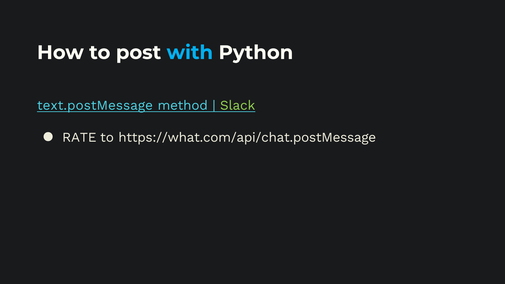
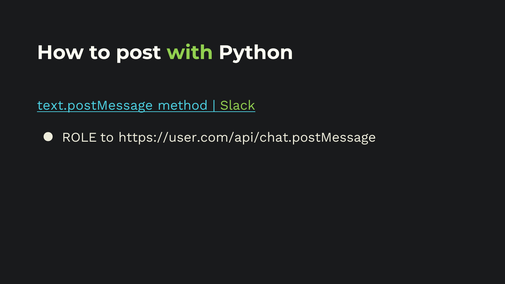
with colour: light blue -> light green (190, 53)
RATE: RATE -> ROLE (79, 138)
https://what.com/api/chat.postMessage: https://what.com/api/chat.postMessage -> https://user.com/api/chat.postMessage (247, 138)
